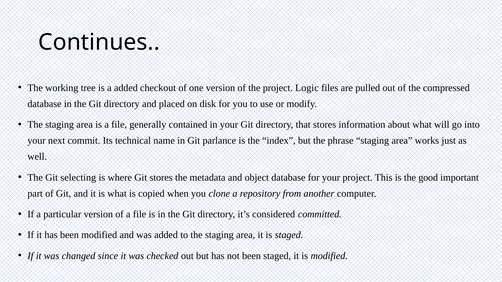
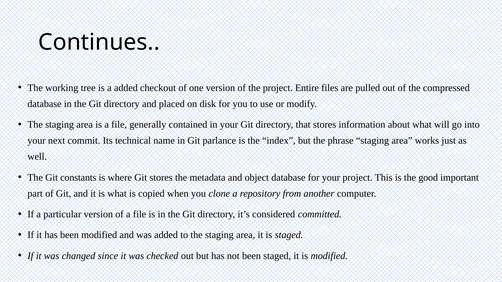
Logic: Logic -> Entire (307, 88)
selecting: selecting -> constants (78, 178)
